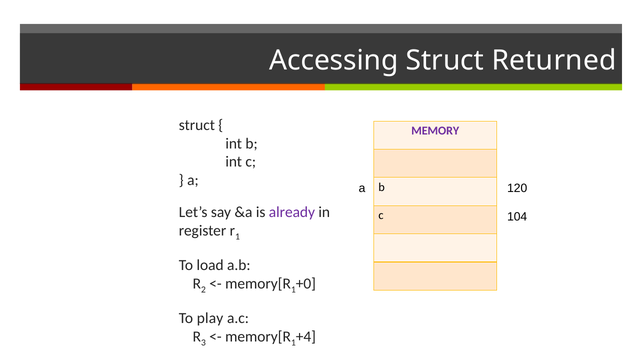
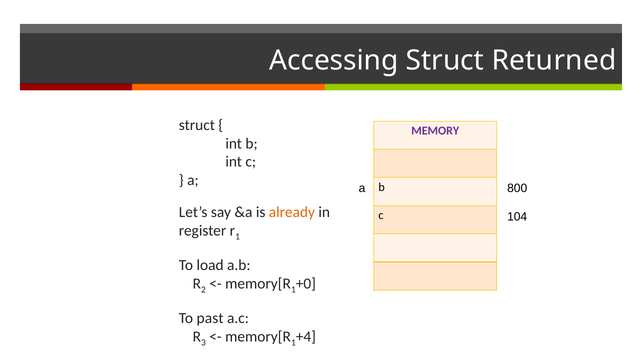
120: 120 -> 800 (517, 188)
already colour: purple -> orange (292, 212)
play: play -> past (210, 318)
